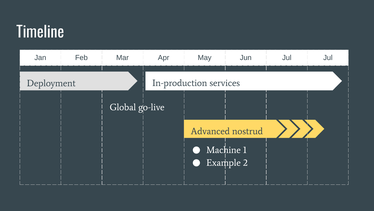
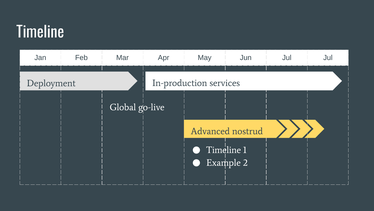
Machine: Machine -> Timeline (224, 150)
